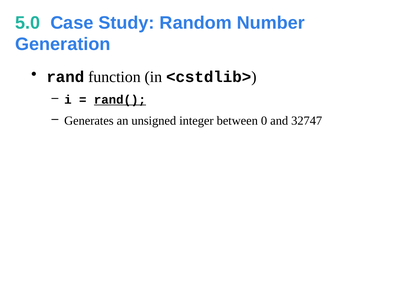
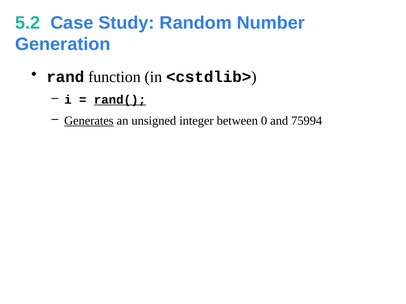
5.0: 5.0 -> 5.2 (28, 23)
Generates underline: none -> present (89, 121)
32747: 32747 -> 75994 (307, 121)
